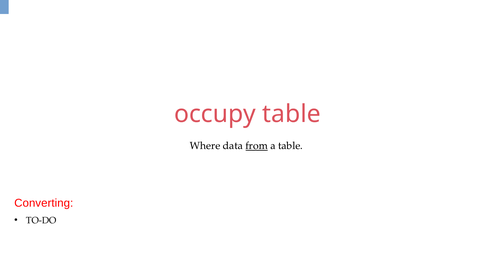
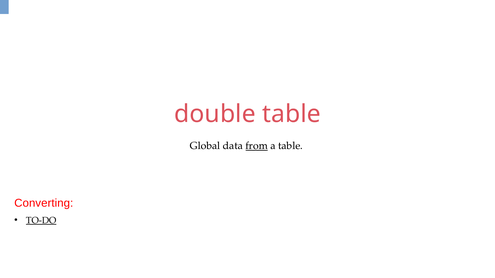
occupy: occupy -> double (215, 114)
Where: Where -> Global (205, 146)
TO-DO underline: none -> present (41, 221)
